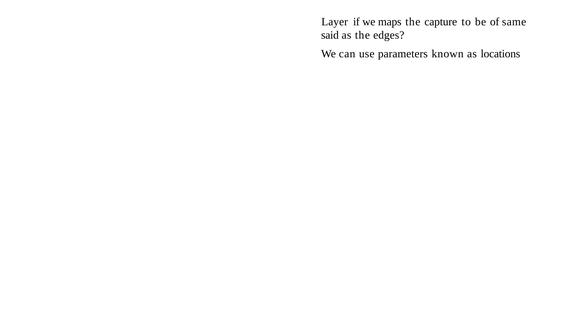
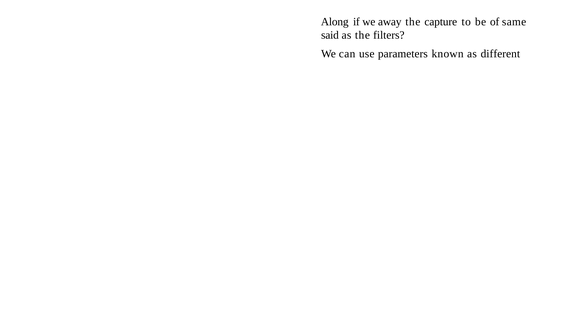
Layer: Layer -> Along (335, 22)
maps: maps -> away (390, 22)
edges: edges -> filters (389, 35)
locations: locations -> different (500, 54)
